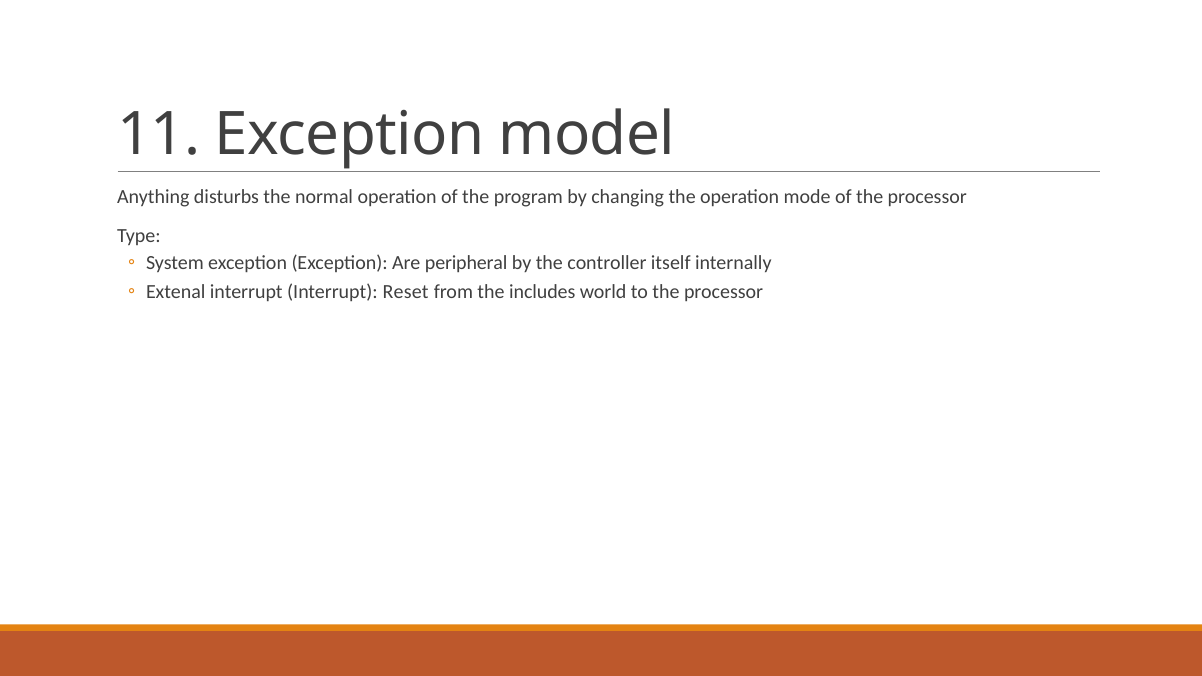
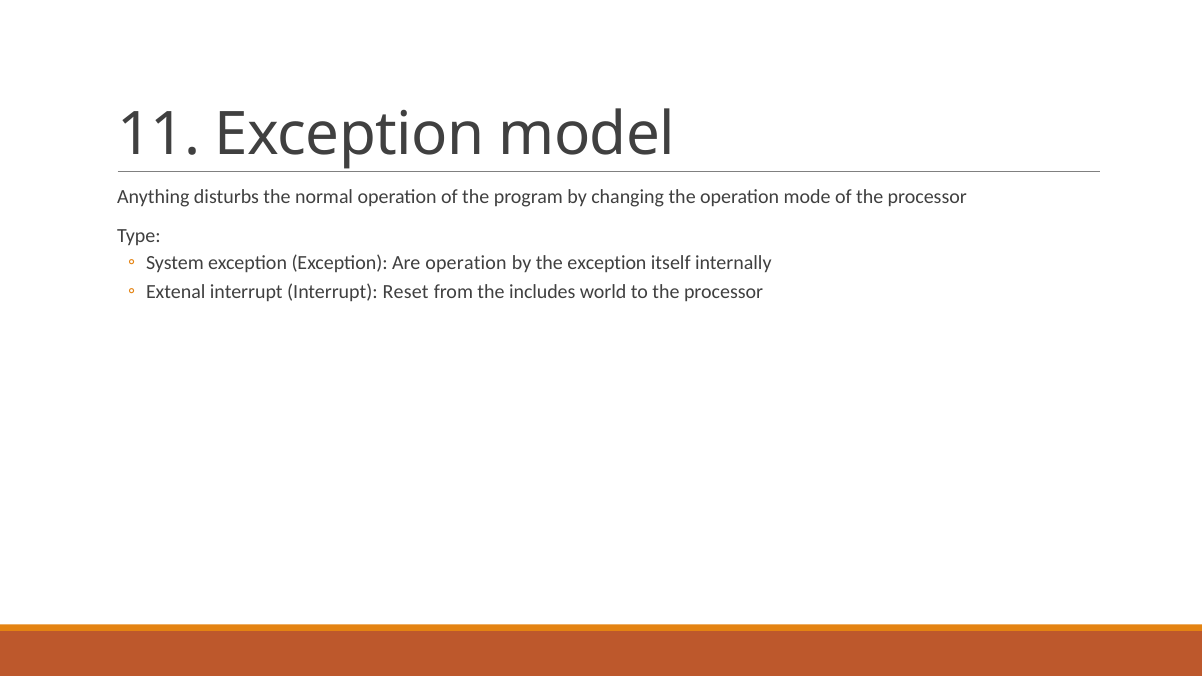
Are peripheral: peripheral -> operation (466, 263)
the controller: controller -> exception (607, 263)
